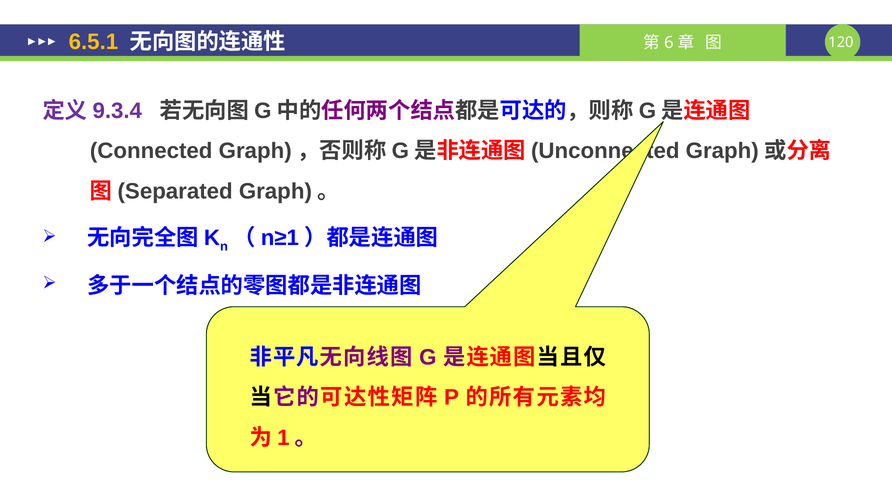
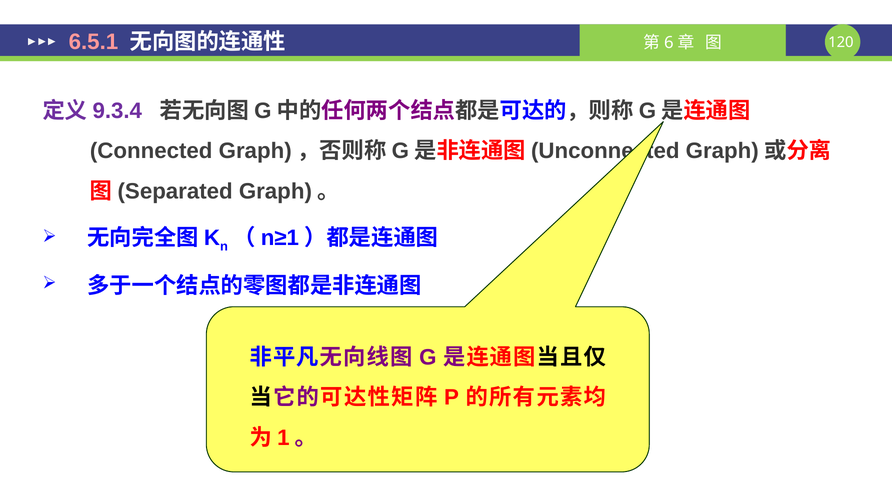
6.5.1 colour: yellow -> pink (93, 42)
